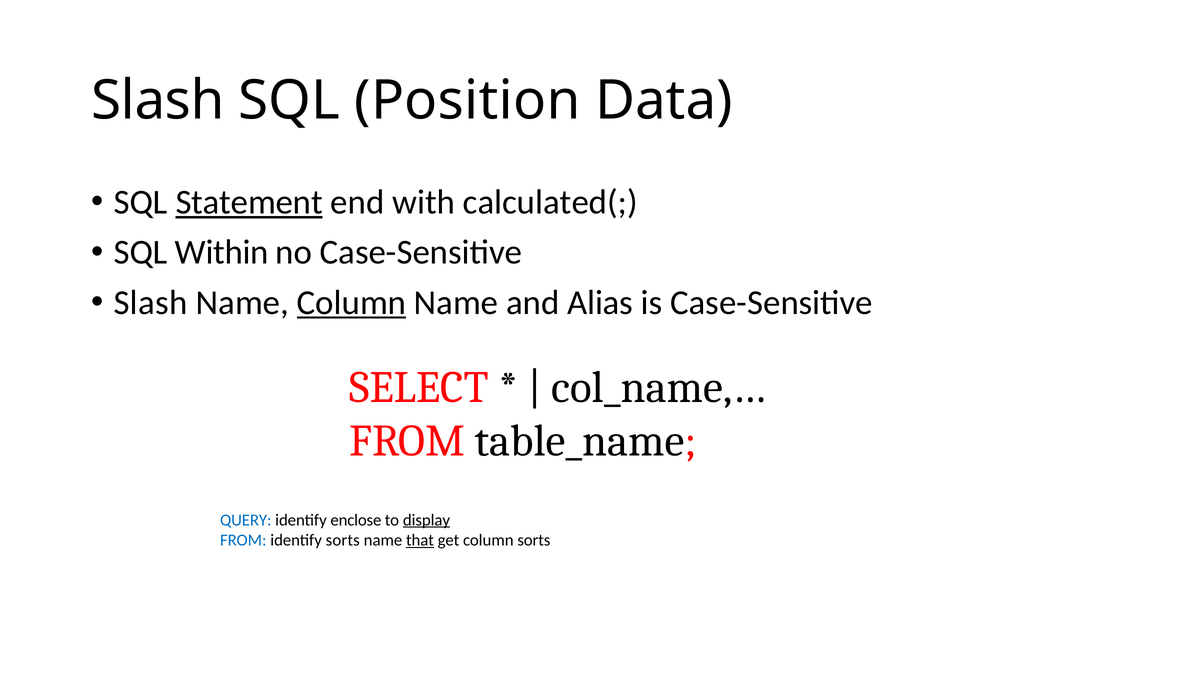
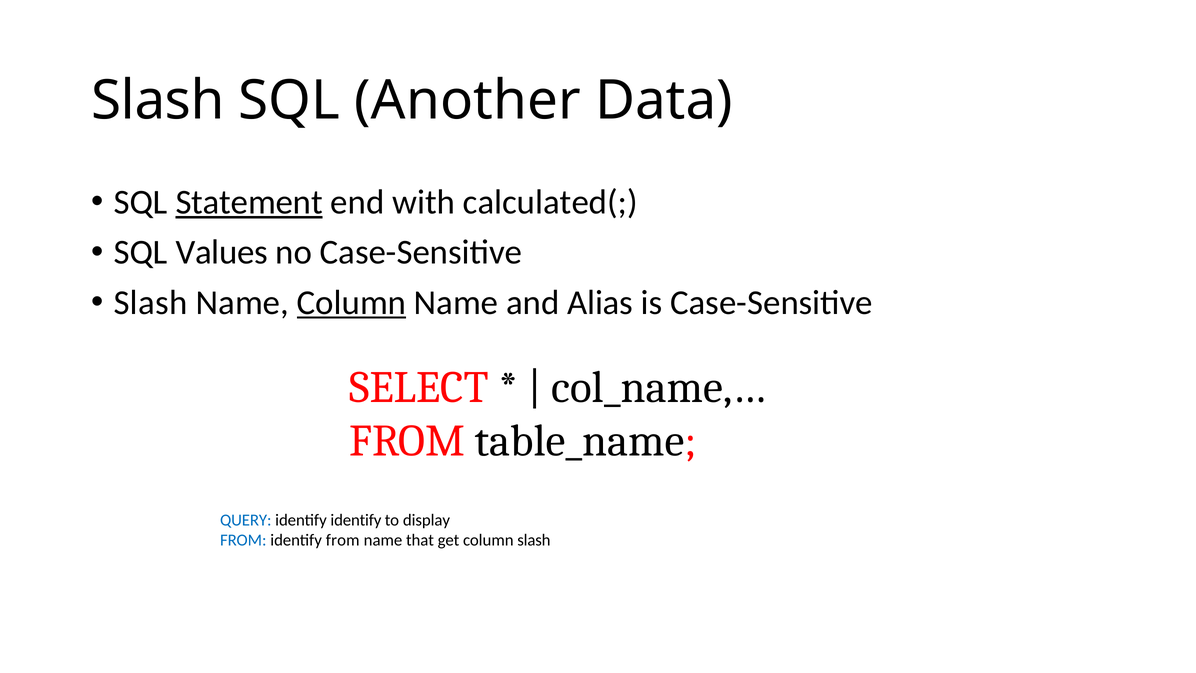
Position: Position -> Another (468, 100)
Within: Within -> Values (222, 252)
identify enclose: enclose -> identify (356, 520)
display underline: present -> none (426, 520)
identify sorts: sorts -> from (343, 540)
that underline: present -> none (420, 540)
column sorts: sorts -> slash (534, 540)
